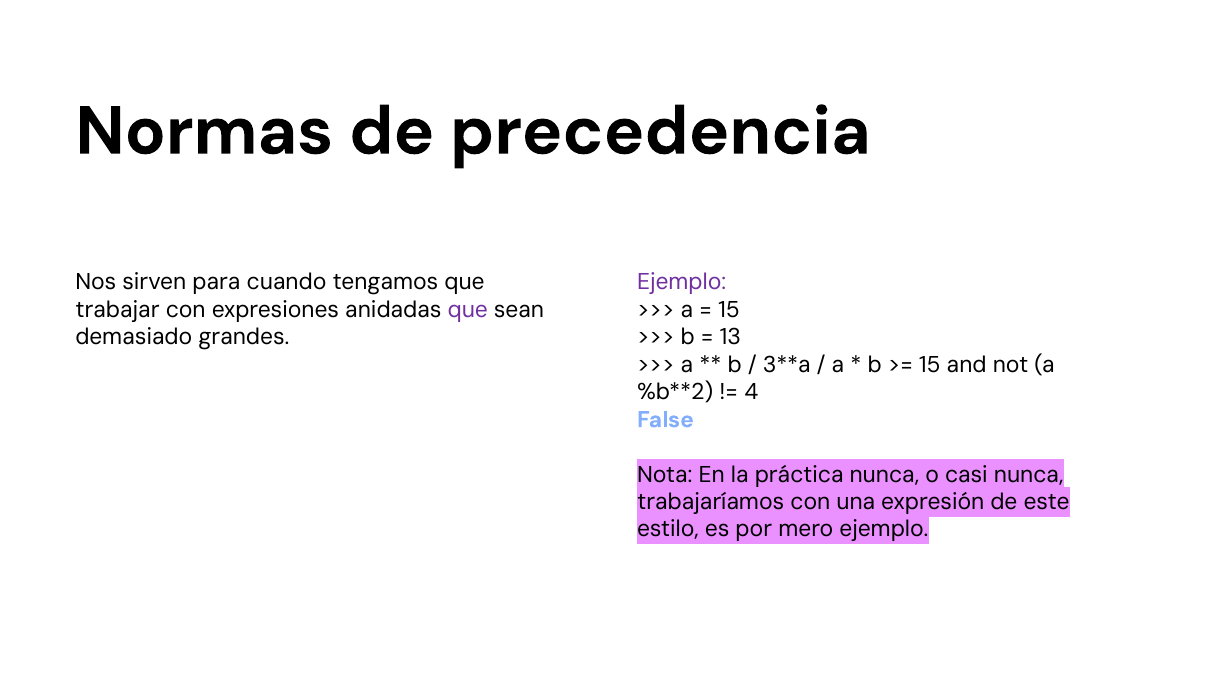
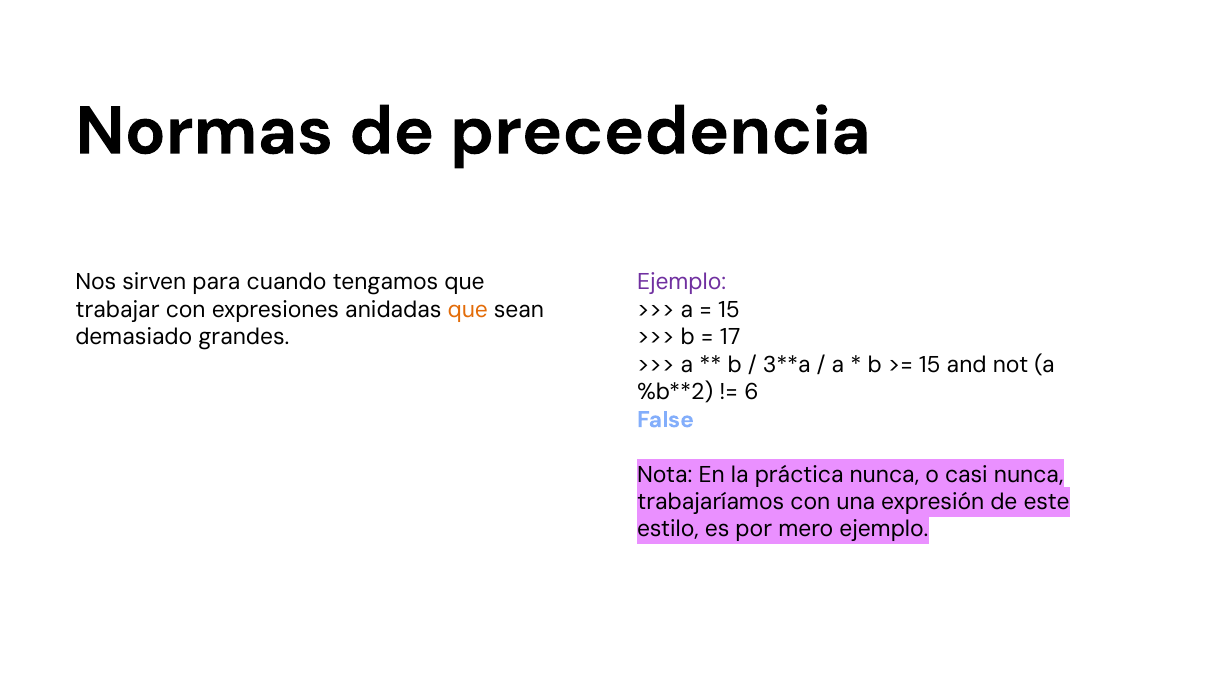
que colour: purple -> orange (468, 310)
13: 13 -> 17 (730, 337)
4: 4 -> 6 (751, 392)
